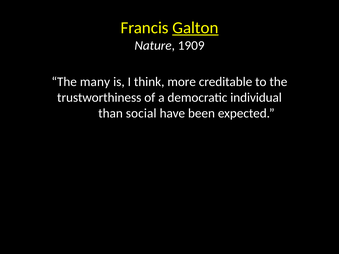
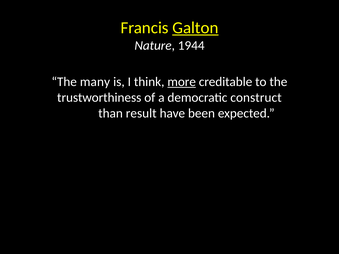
1909: 1909 -> 1944 (191, 46)
more underline: none -> present (182, 82)
individual: individual -> construct (256, 98)
social: social -> result (141, 113)
